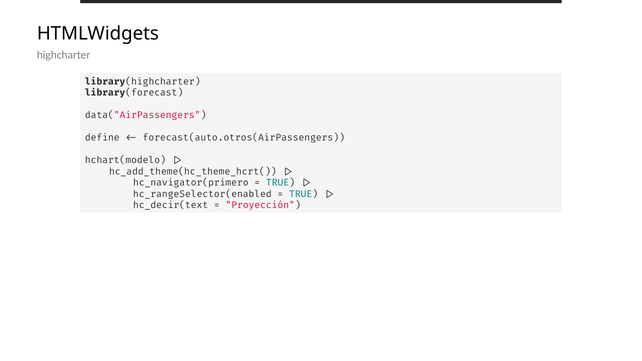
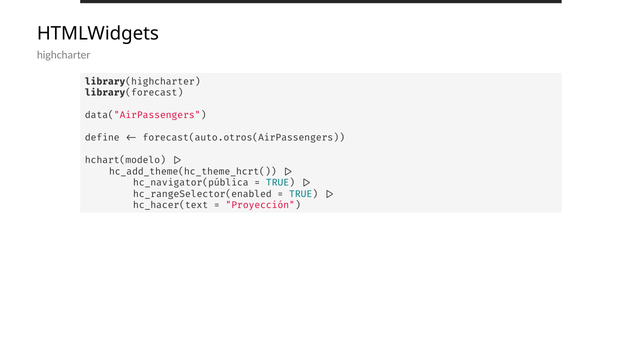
hc_navigator(primero: hc_navigator(primero -> hc_navigator(pública (191, 183)
hc_decir(text: hc_decir(text -> hc_hacer(text (171, 205)
